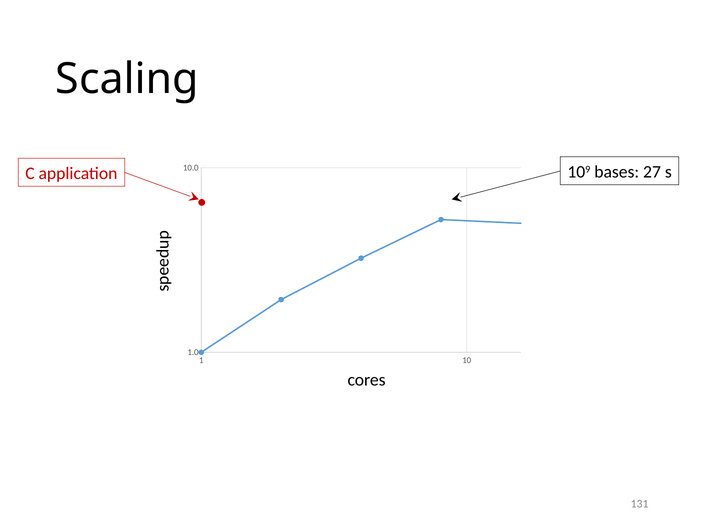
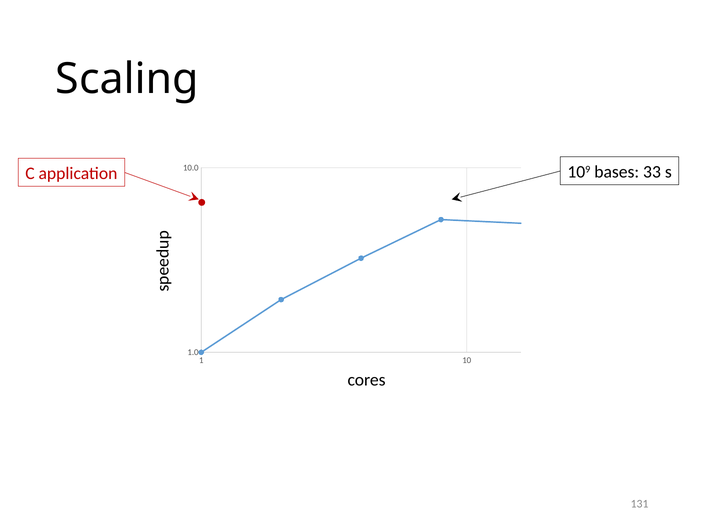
27: 27 -> 33 (652, 172)
